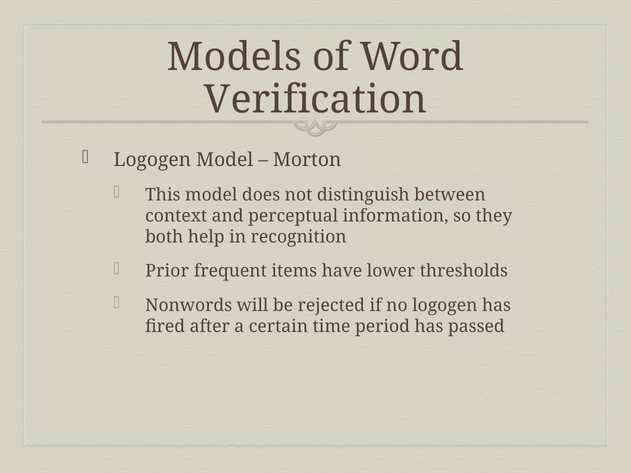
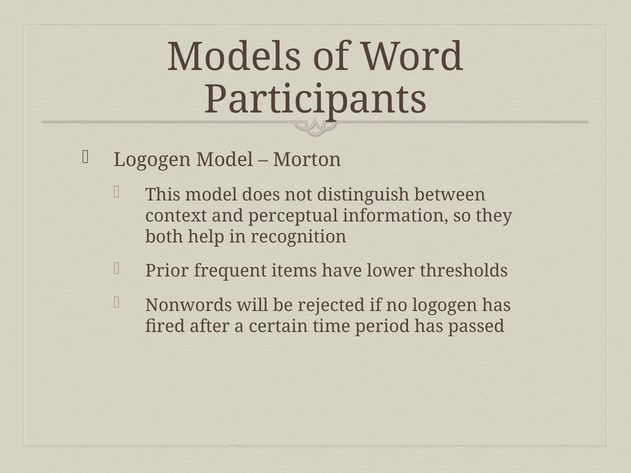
Verification: Verification -> Participants (316, 100)
